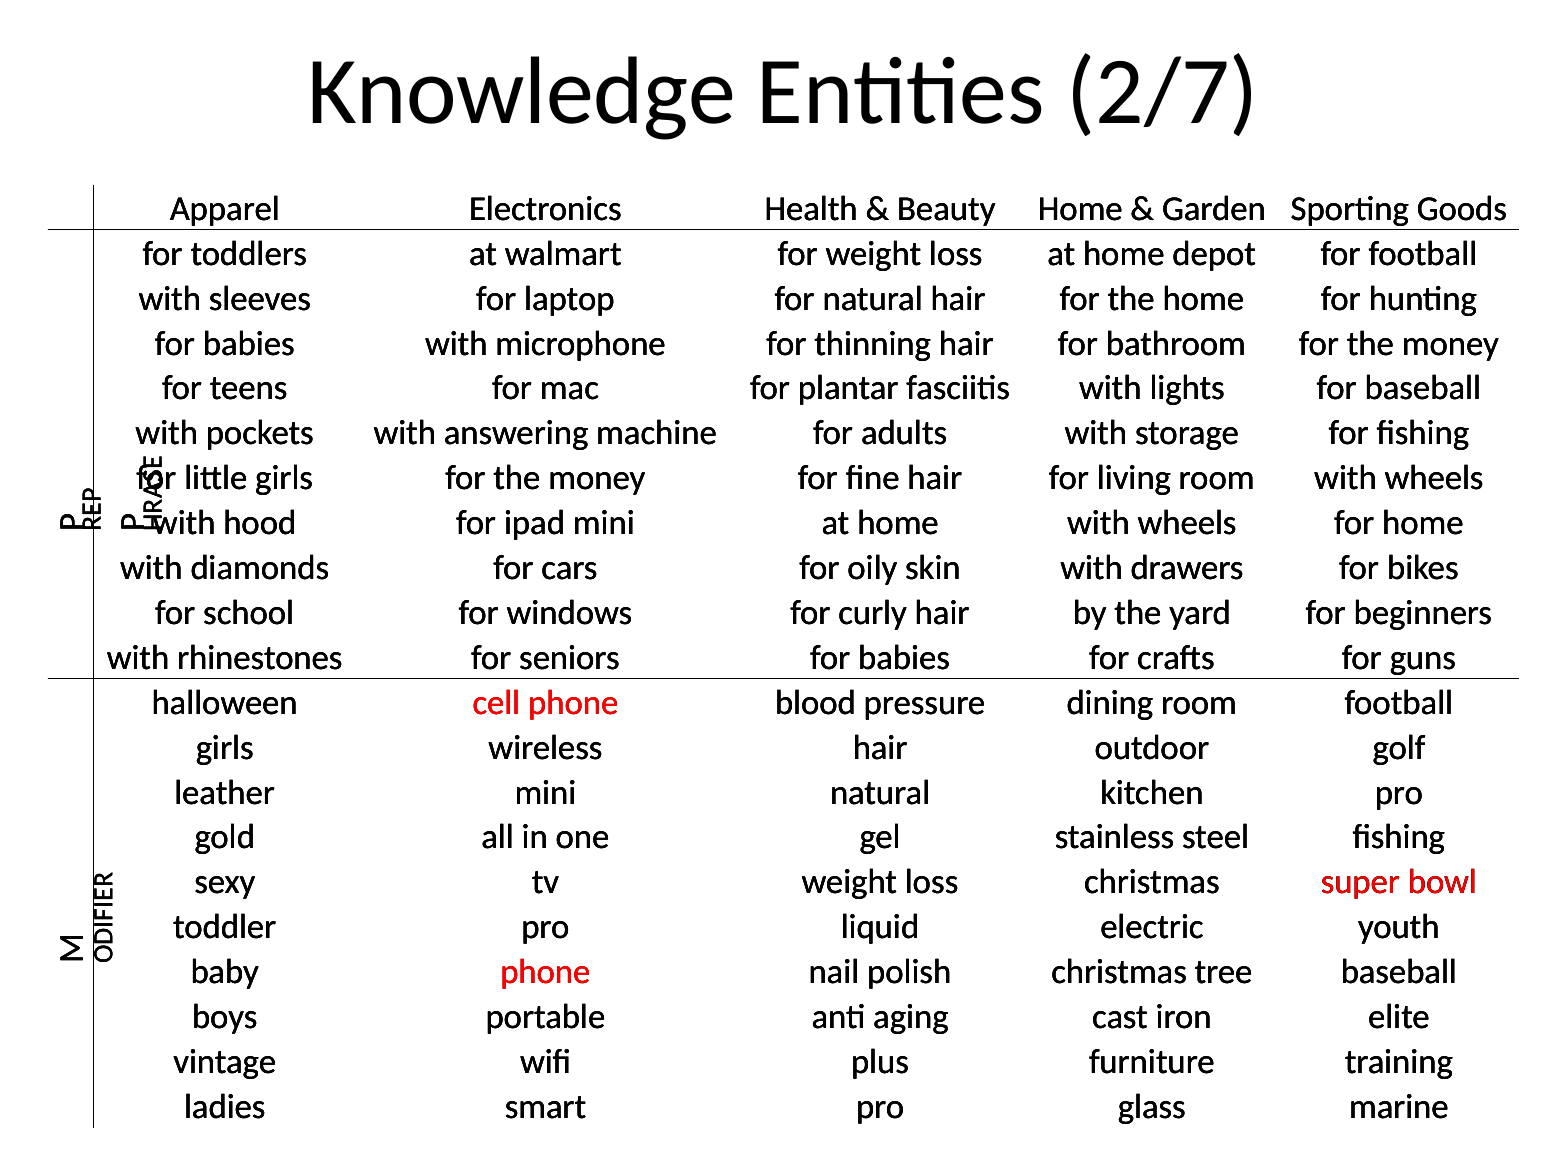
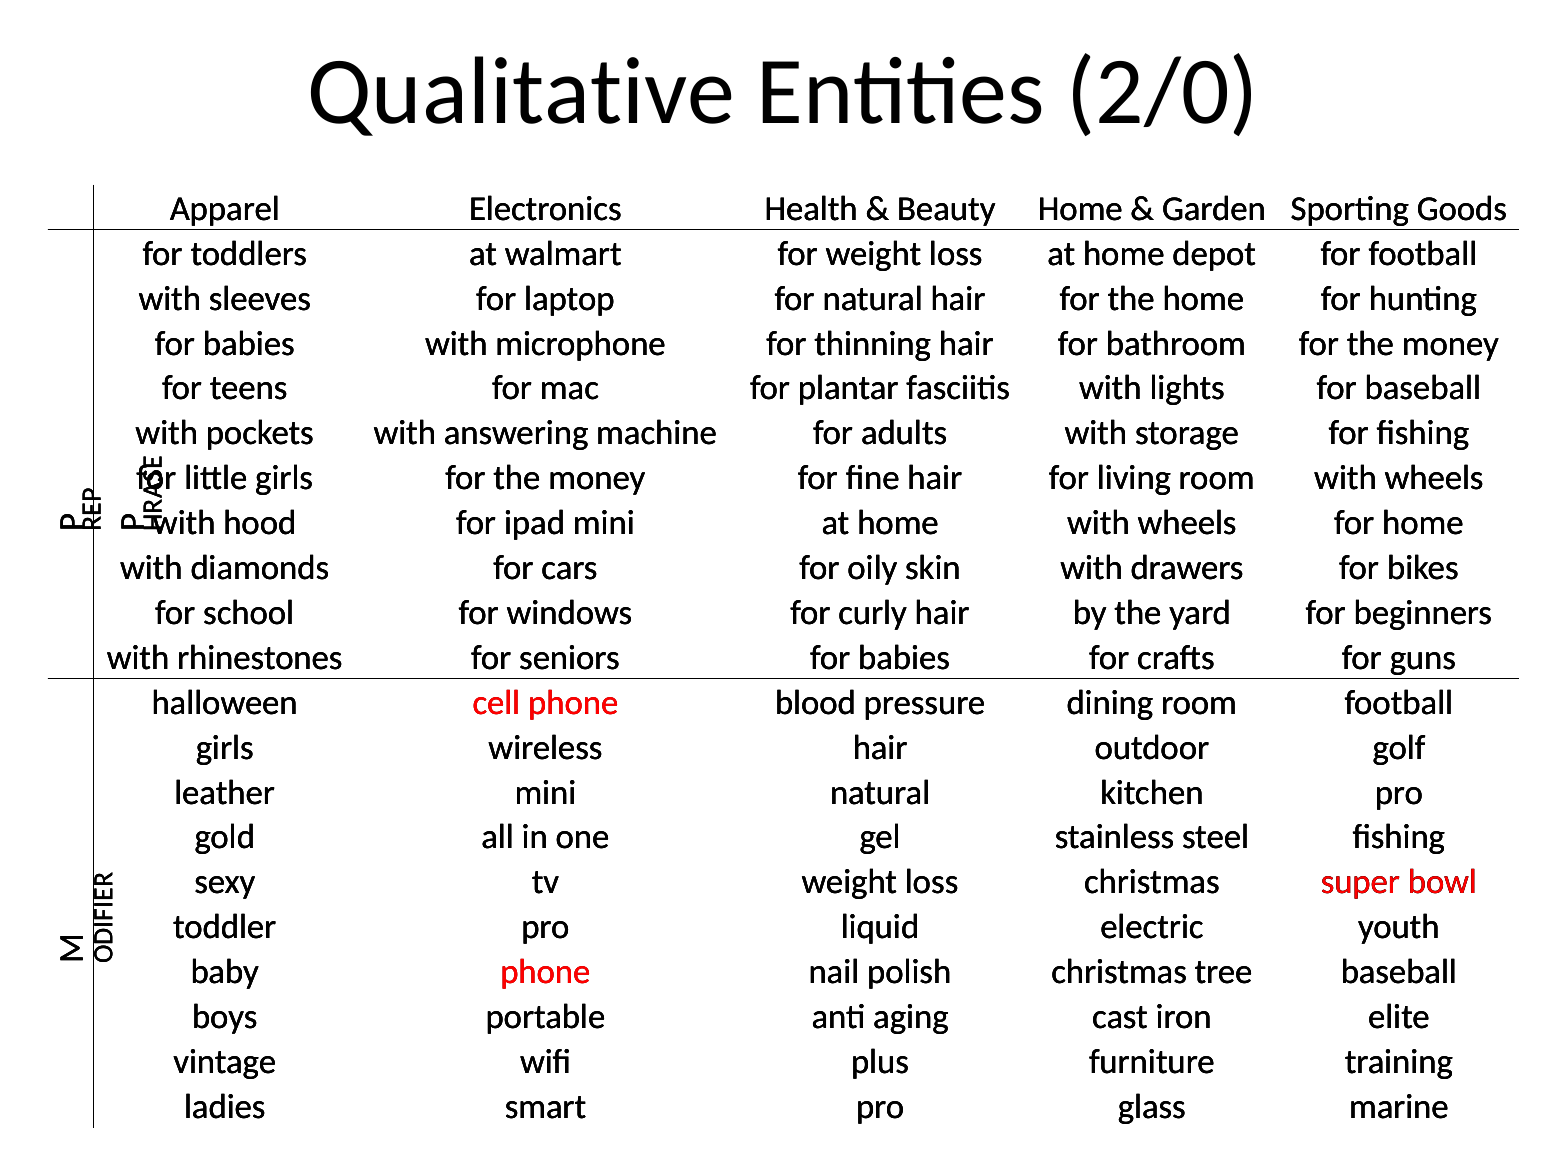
Knowledge: Knowledge -> Qualitative (521, 92)
2/7: 2/7 -> 2/0 (1163, 92)
